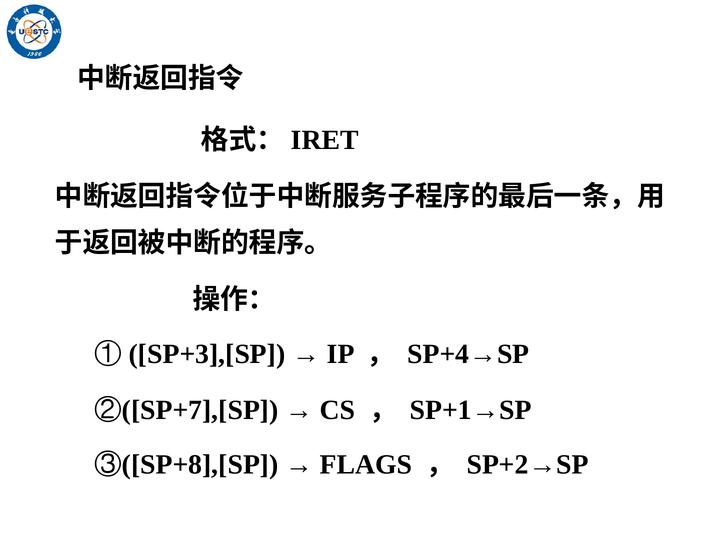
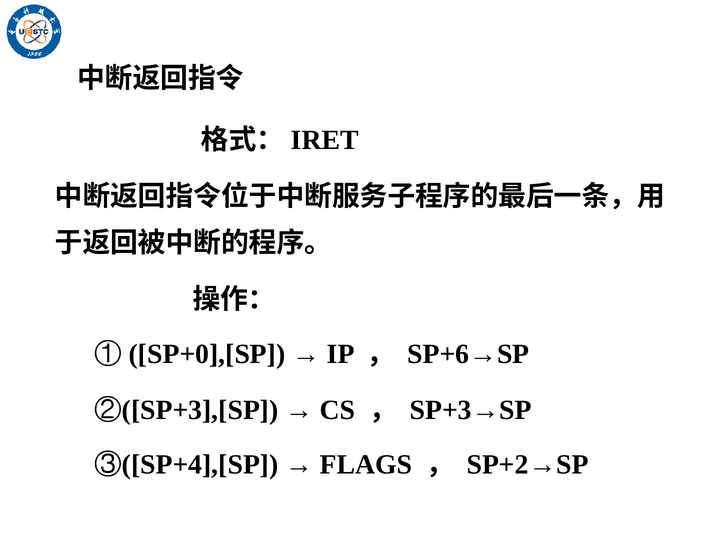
SP+3],[SP: SP+3],[SP -> SP+0],[SP (207, 354)
SP+4→SP: SP+4→SP -> SP+6→SP (468, 354)
SP+7],[SP: SP+7],[SP -> SP+3],[SP (200, 410)
SP+1→SP: SP+1→SP -> SP+3→SP (471, 410)
SP+8],[SP: SP+8],[SP -> SP+4],[SP (200, 464)
